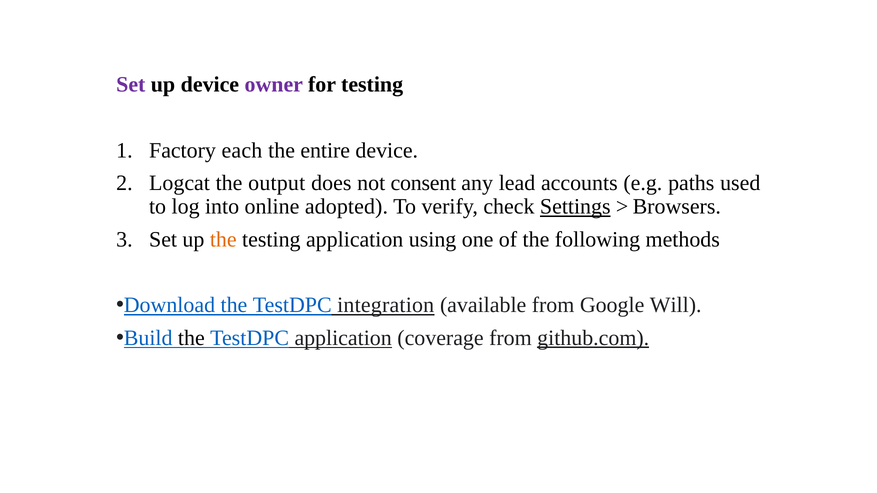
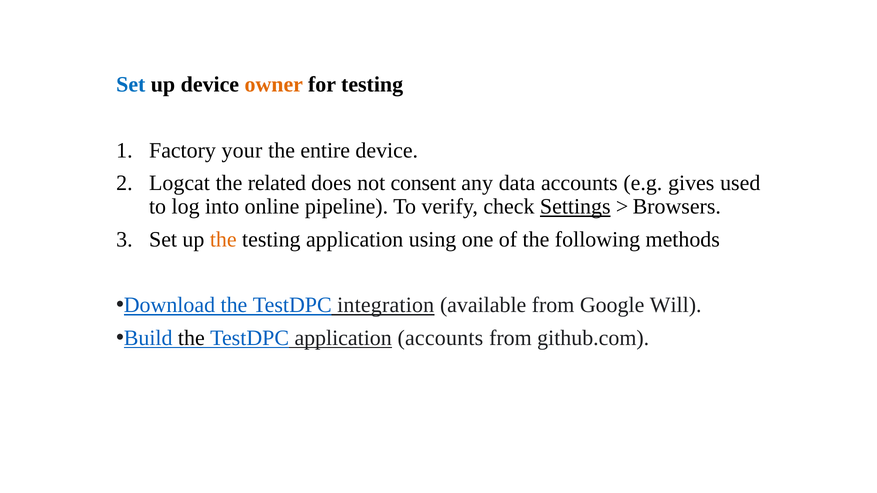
Set colour: purple -> blue (131, 85)
owner colour: purple -> orange (274, 85)
each: each -> your (242, 150)
output: output -> related (277, 183)
lead: lead -> data (517, 183)
paths: paths -> gives (691, 183)
adopted: adopted -> pipeline (347, 207)
application coverage: coverage -> accounts (440, 338)
github.com underline: present -> none (593, 338)
